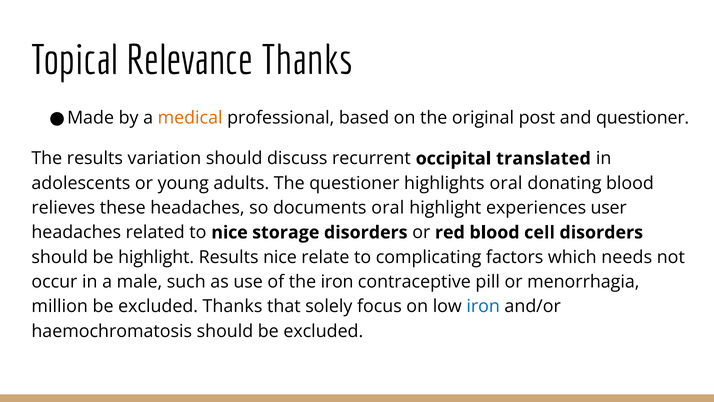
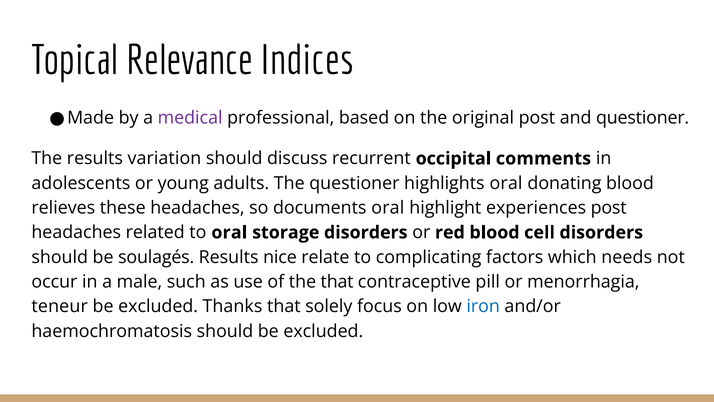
Relevance Thanks: Thanks -> Indices (307, 60)
medical colour: orange -> purple (190, 118)
translated: translated -> comments (543, 158)
experiences user: user -> post (609, 208)
to nice: nice -> oral (229, 232)
be highlight: highlight -> soulagés (156, 257)
the iron: iron -> that (337, 282)
million: million -> teneur (60, 306)
